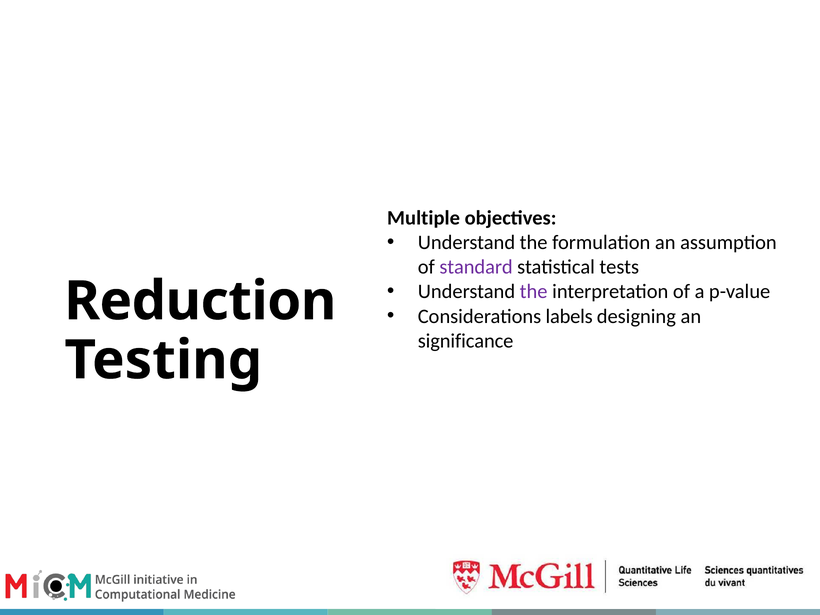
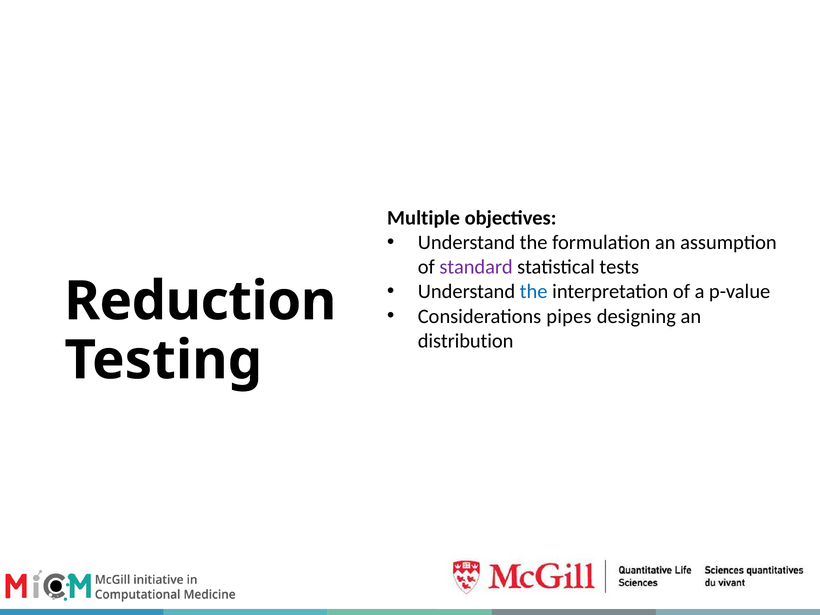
the colour: purple -> blue (534, 292)
labels: labels -> pipes (569, 316)
significance: significance -> distribution (466, 341)
